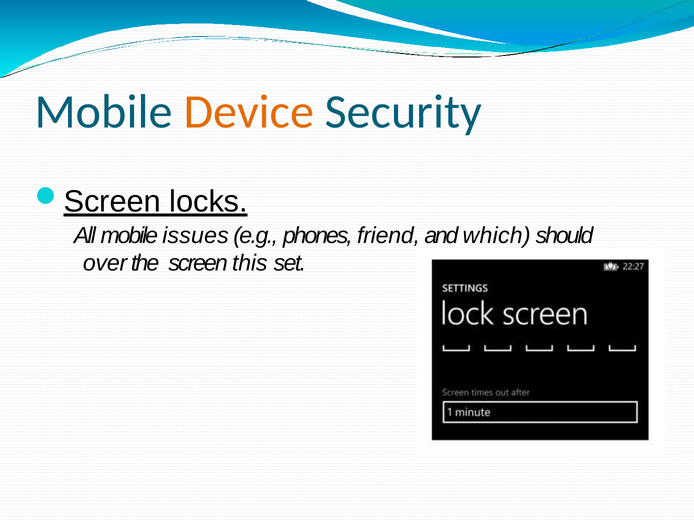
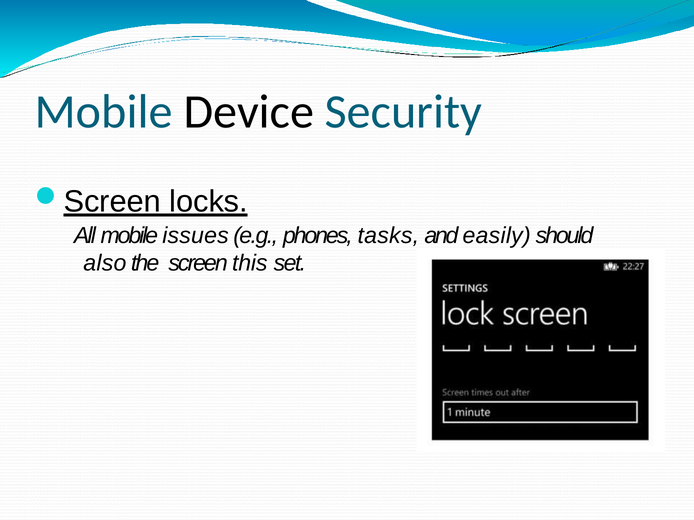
Device colour: orange -> black (249, 112)
friend: friend -> tasks (388, 236)
which: which -> easily (497, 236)
over: over -> also (105, 264)
